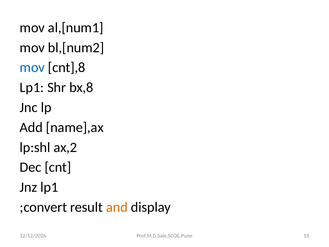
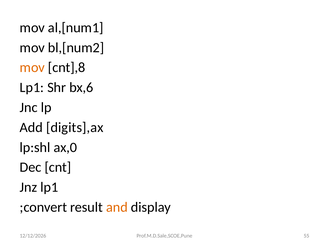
mov colour: blue -> orange (32, 67)
bx,8: bx,8 -> bx,6 (81, 87)
name],ax: name],ax -> digits],ax (75, 127)
ax,2: ax,2 -> ax,0 (65, 147)
